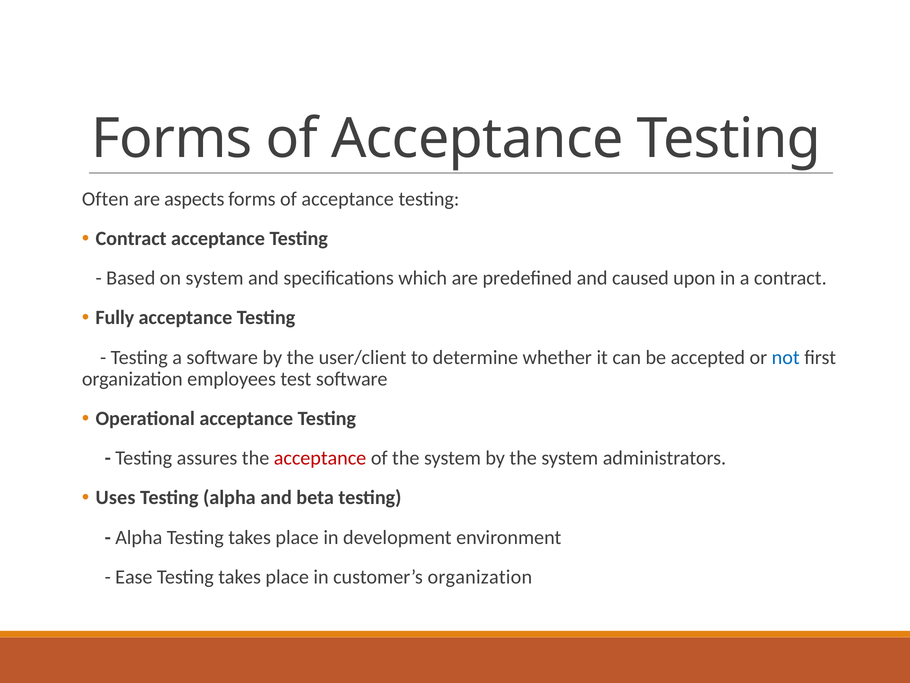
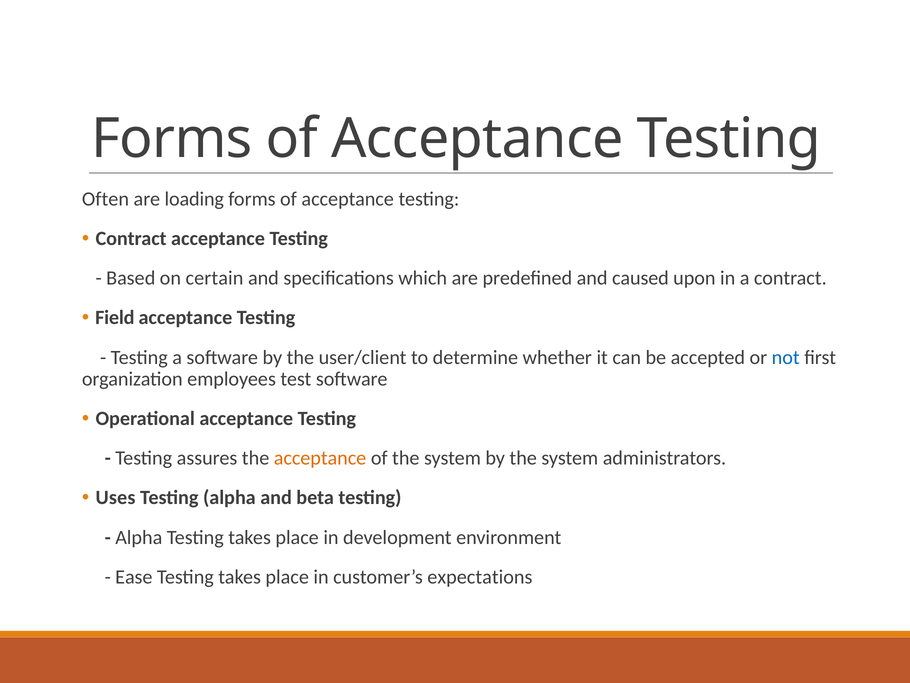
aspects: aspects -> loading (194, 199)
on system: system -> certain (215, 278)
Fully: Fully -> Field (115, 318)
acceptance colour: red -> orange (320, 458)
customer’s organization: organization -> expectations (480, 576)
